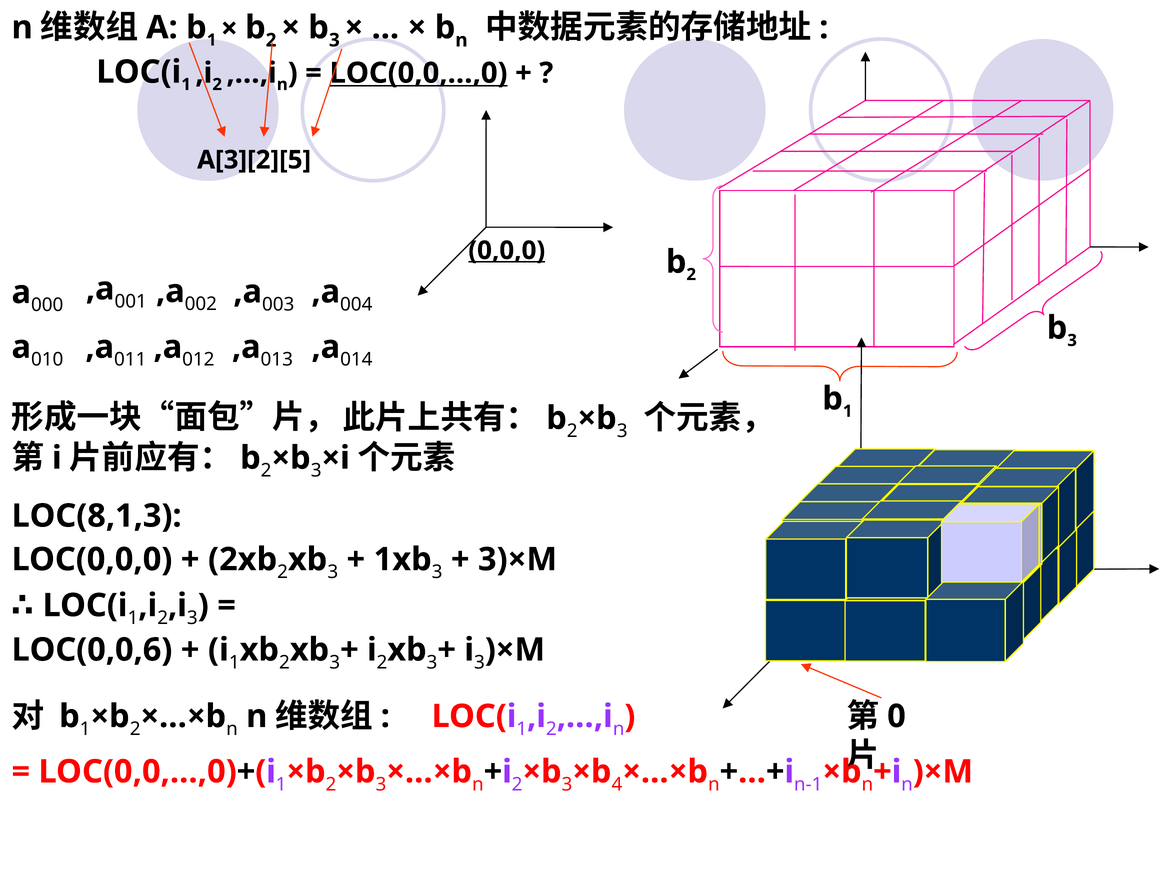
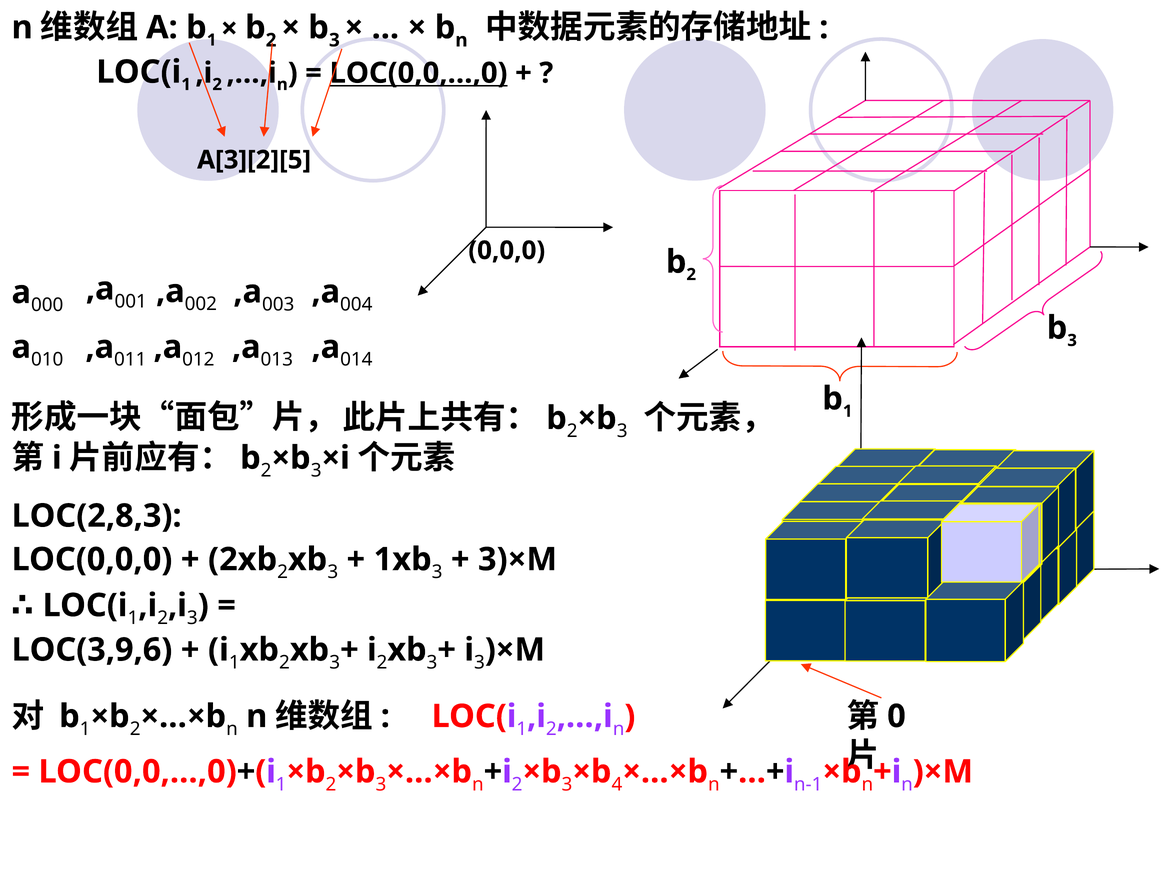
0,0,0 underline: present -> none (507, 250)
LOC(8,1,3: LOC(8,1,3 -> LOC(2,8,3 (97, 516)
LOC(0,0,6: LOC(0,0,6 -> LOC(3,9,6 (92, 650)
